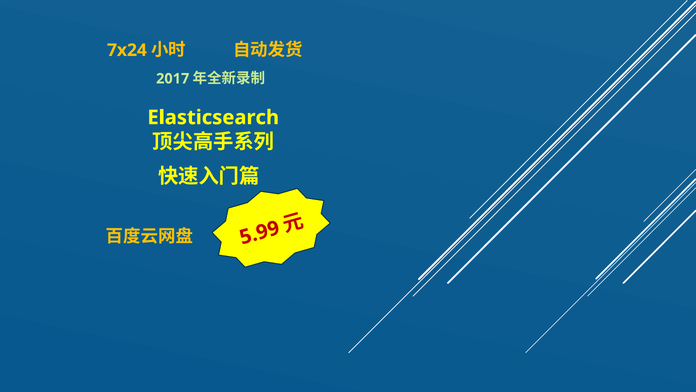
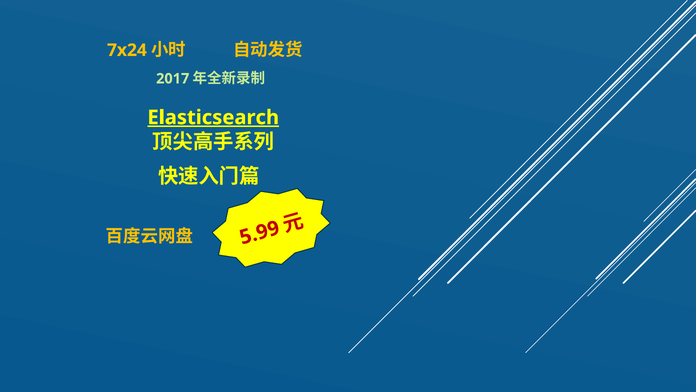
Elasticsearch underline: none -> present (213, 117)
